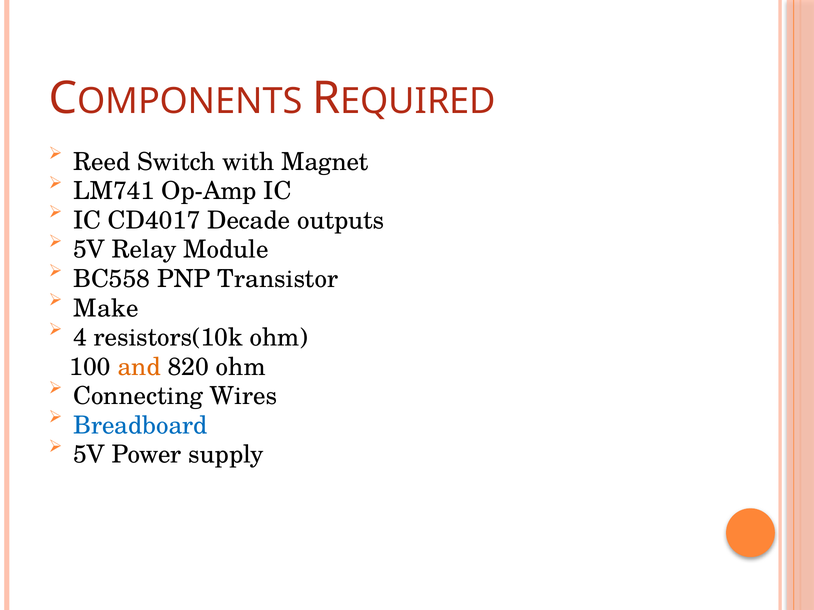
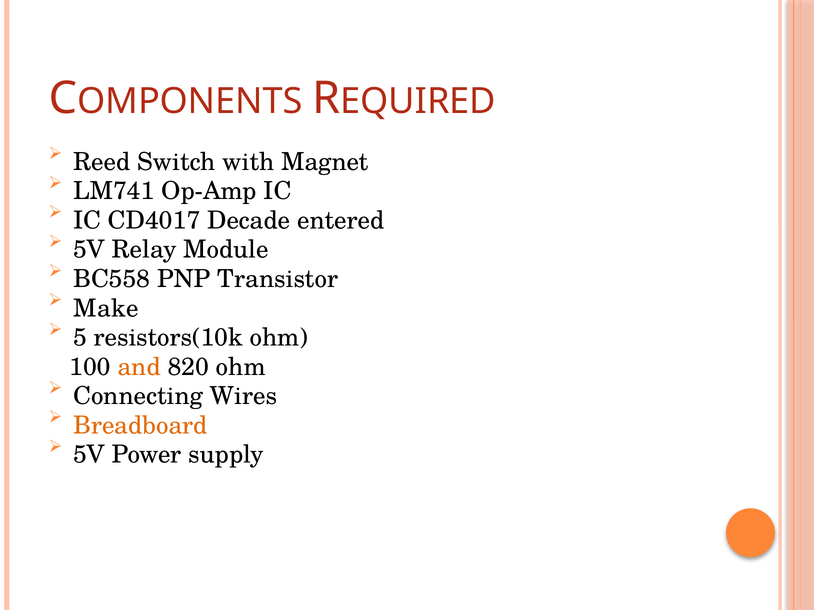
outputs: outputs -> entered (341, 221)
4: 4 -> 5 (80, 338)
Breadboard colour: blue -> orange (140, 426)
